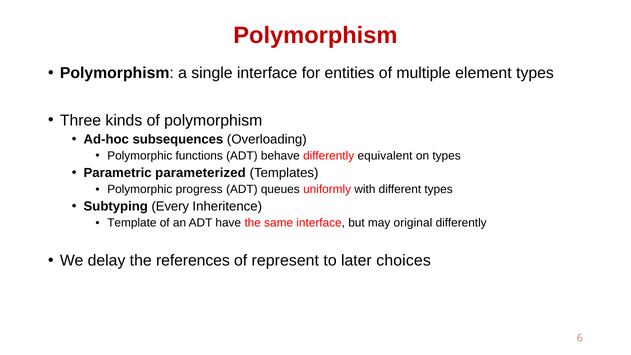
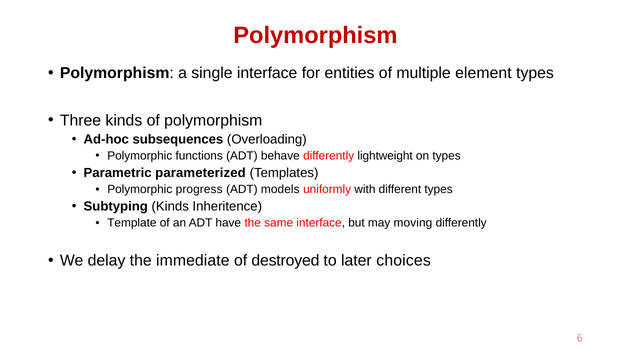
equivalent: equivalent -> lightweight (385, 156)
queues: queues -> models (280, 190)
Subtyping Every: Every -> Kinds (170, 206)
original: original -> moving (413, 223)
references: references -> immediate (193, 261)
represent: represent -> destroyed (285, 261)
